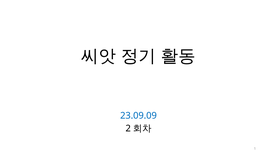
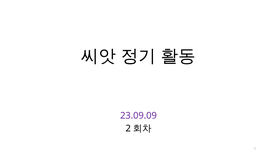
23.09.09 colour: blue -> purple (138, 116)
